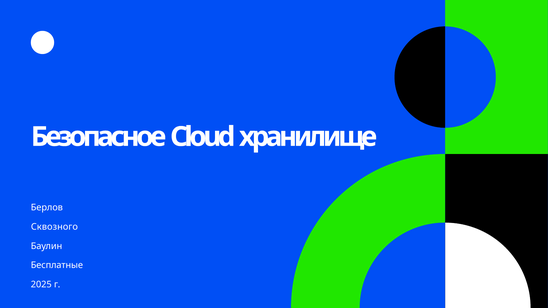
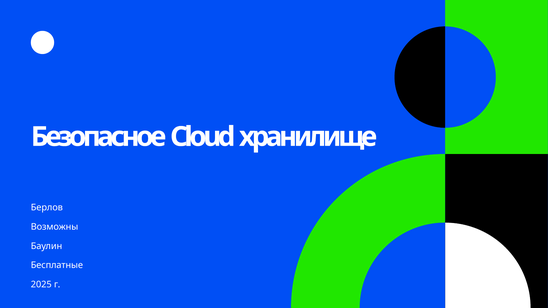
Сквозного: Сквозного -> Возможны (55, 227)
